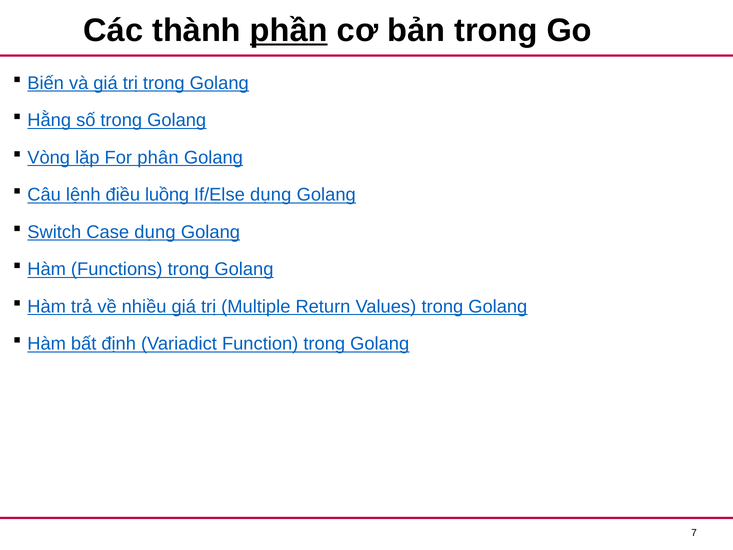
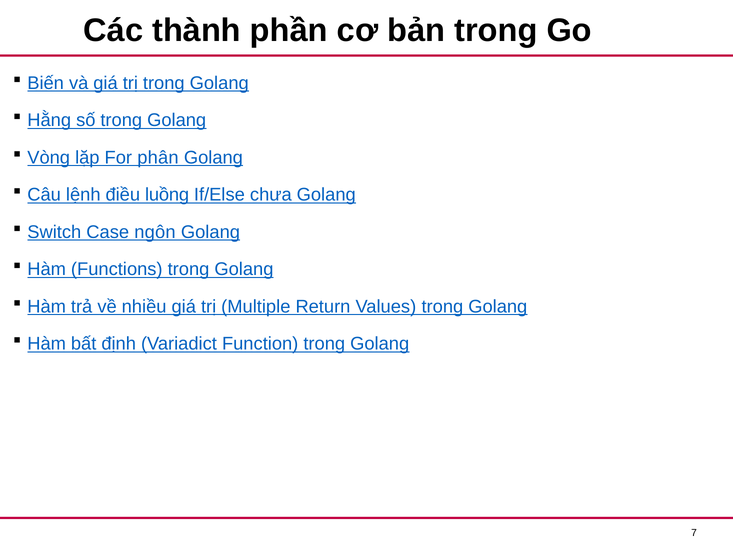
phần underline: present -> none (289, 30)
If/Else dụng: dụng -> chưa (271, 195)
Case dụng: dụng -> ngôn (155, 232)
